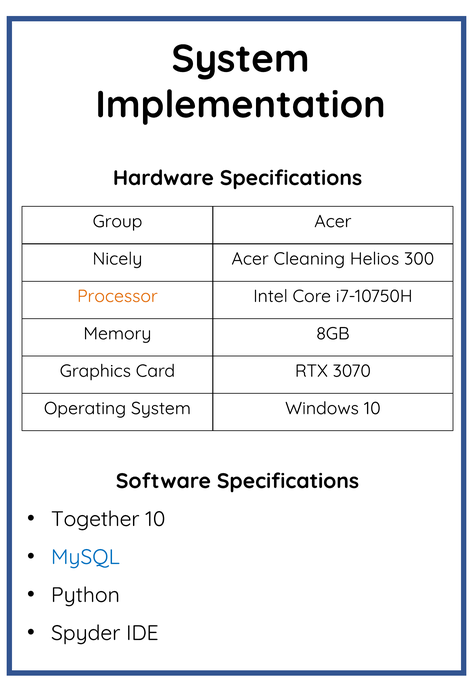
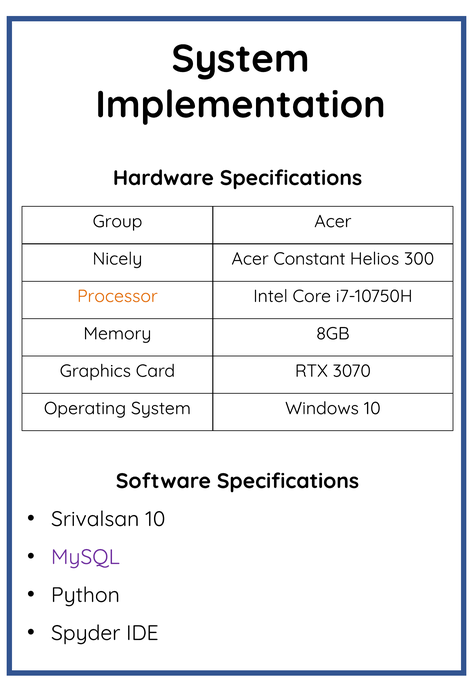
Cleaning: Cleaning -> Constant (309, 259)
Together: Together -> Srivalsan (95, 519)
MySQL colour: blue -> purple (85, 557)
